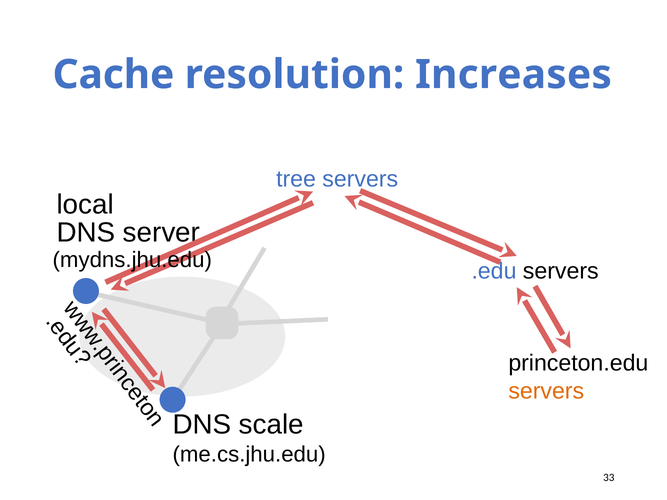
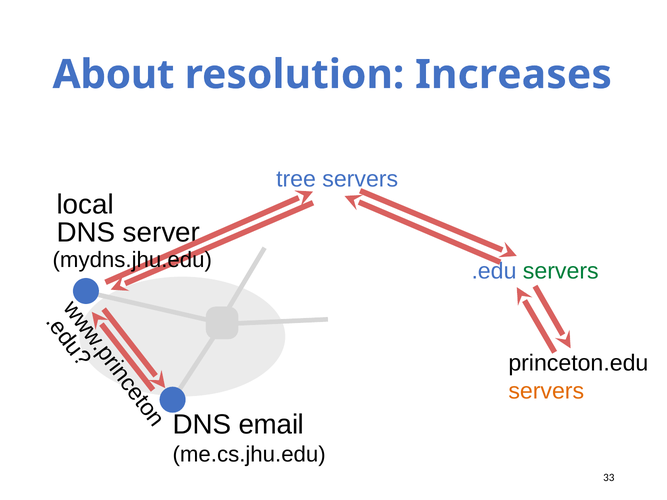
Cache: Cache -> About (114, 75)
servers colour: black -> green (561, 271)
scale: scale -> email (271, 425)
